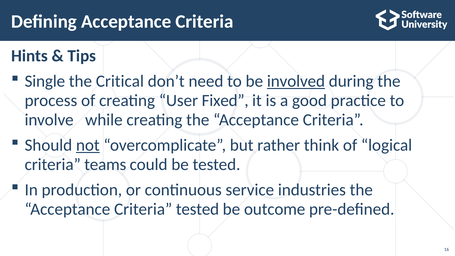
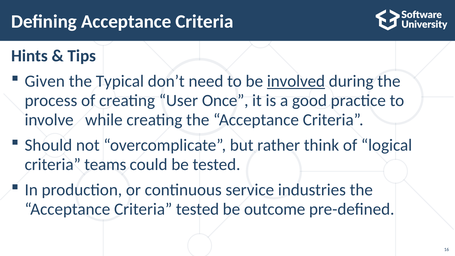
Single: Single -> Given (45, 81)
Critical: Critical -> Typical (120, 81)
Fixed: Fixed -> Once (225, 101)
not underline: present -> none (88, 145)
